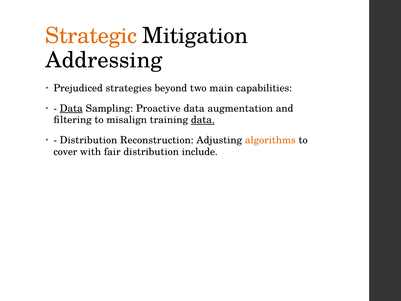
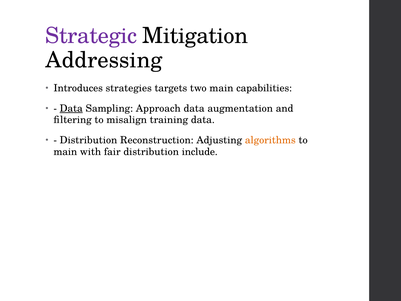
Strategic colour: orange -> purple (91, 36)
Prejudiced: Prejudiced -> Introduces (78, 88)
beyond: beyond -> targets (171, 88)
Proactive: Proactive -> Approach (158, 108)
data underline: present -> none (203, 120)
cover: cover -> main (65, 152)
